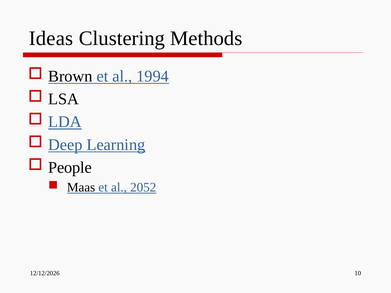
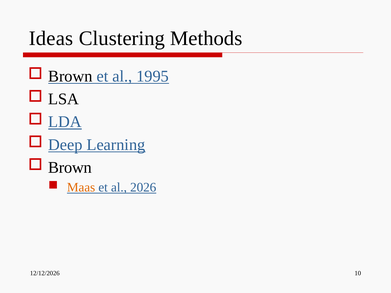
1994: 1994 -> 1995 (153, 76)
People: People -> Brown (70, 168)
Maas colour: black -> orange (81, 188)
2052: 2052 -> 2026 (143, 188)
